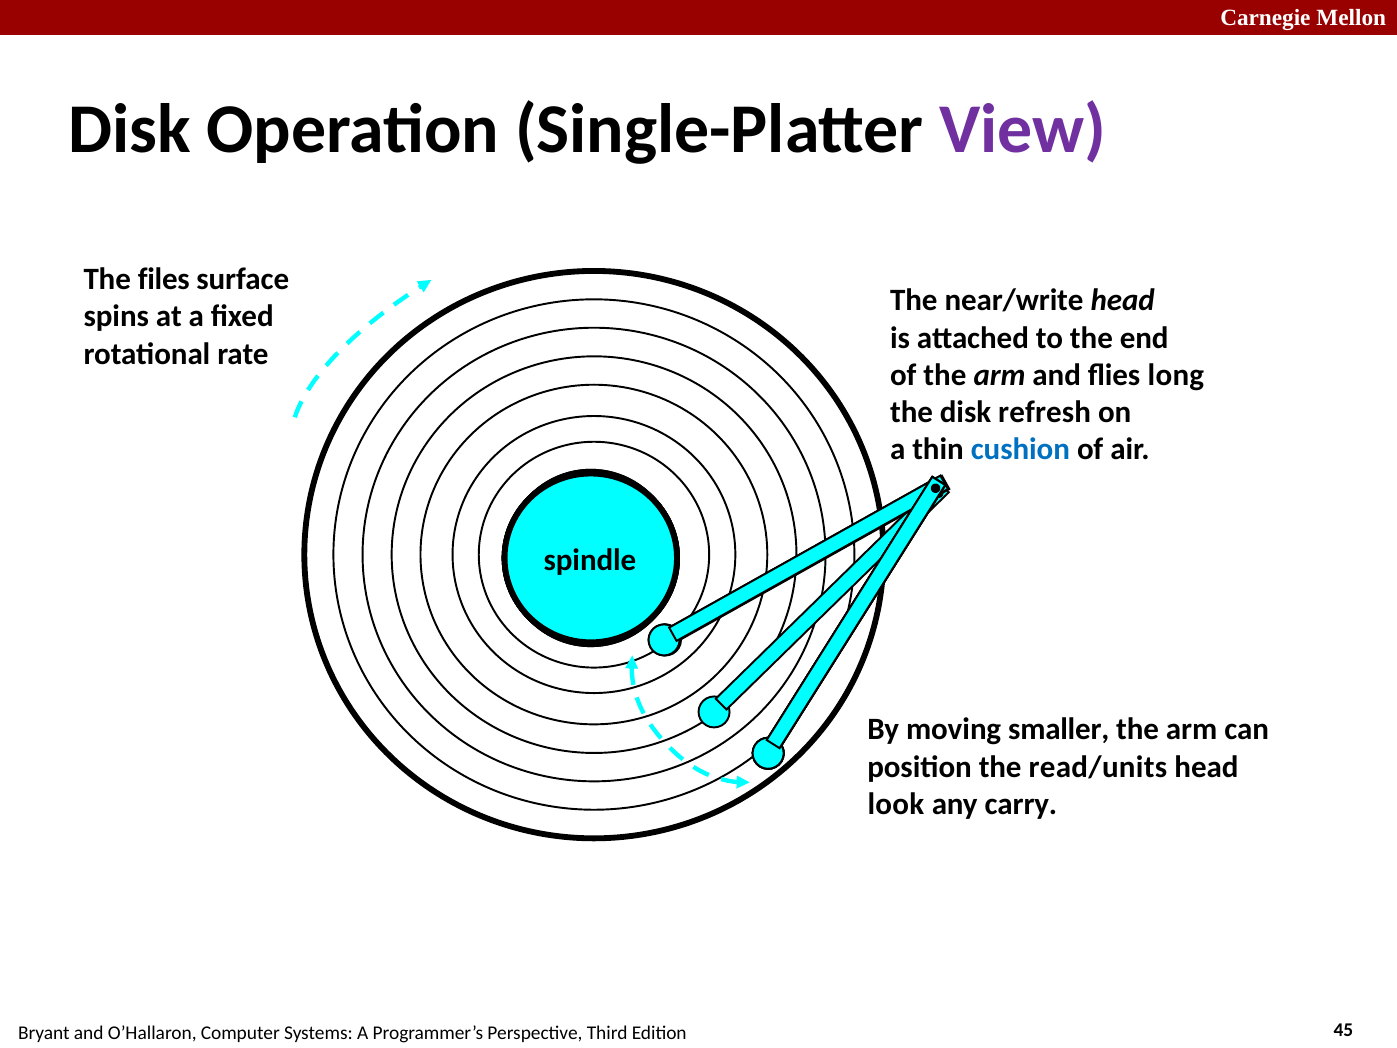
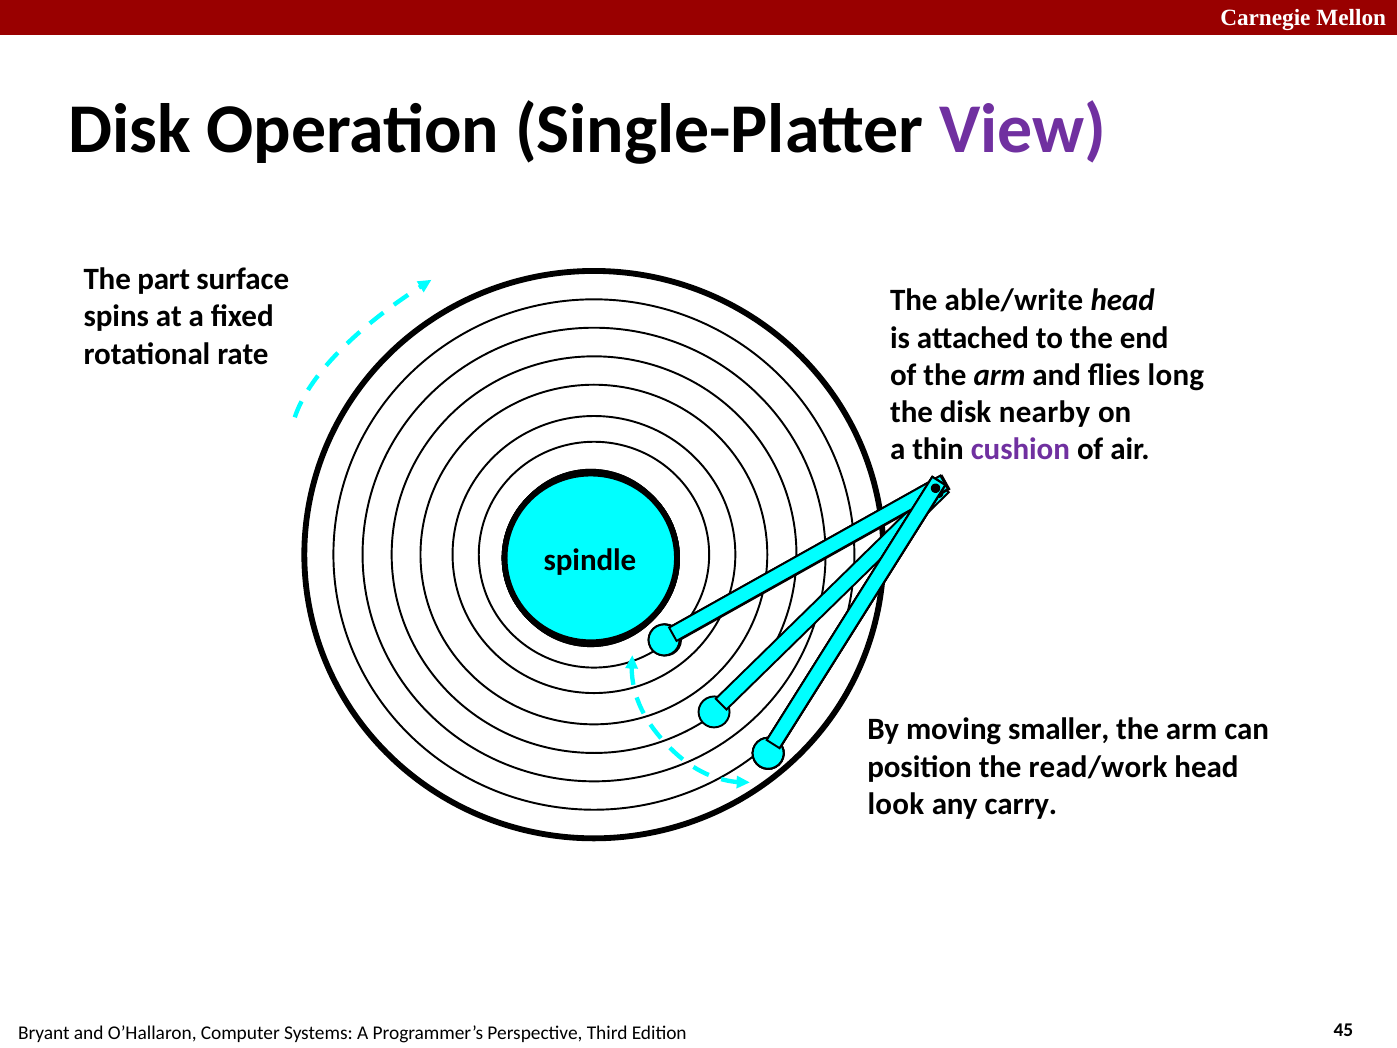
files: files -> part (164, 279)
near/write: near/write -> able/write (1014, 301)
refresh: refresh -> nearby (1045, 412)
cushion colour: blue -> purple (1020, 450)
read/units: read/units -> read/work (1098, 767)
